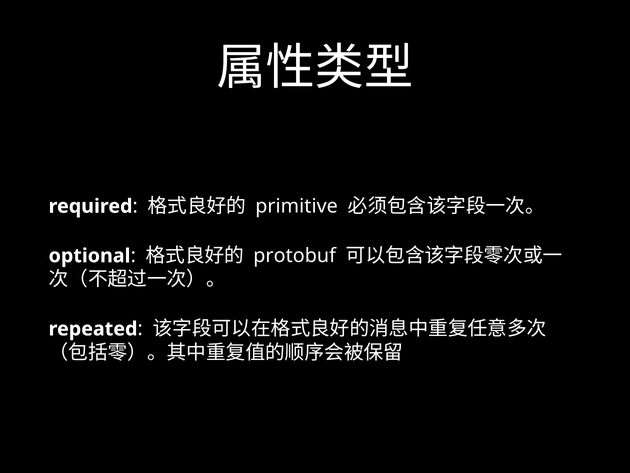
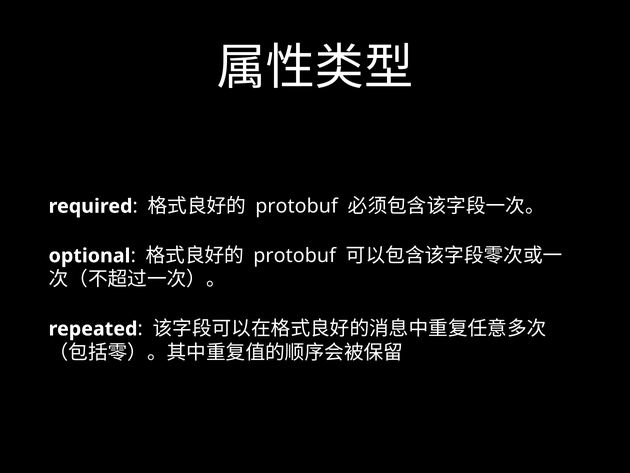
primitive: primitive -> protobuf (297, 206)
